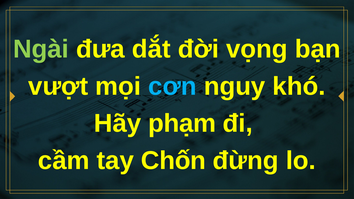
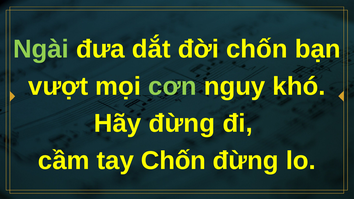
đời vọng: vọng -> chốn (257, 49)
cơn colour: light blue -> light green (172, 86)
Hãy phạm: phạm -> đừng (182, 123)
